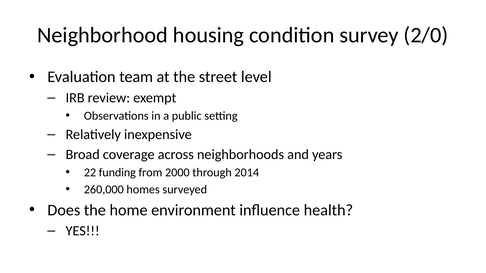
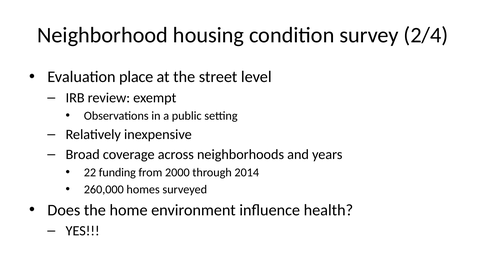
2/0: 2/0 -> 2/4 (426, 35)
team: team -> place (136, 77)
